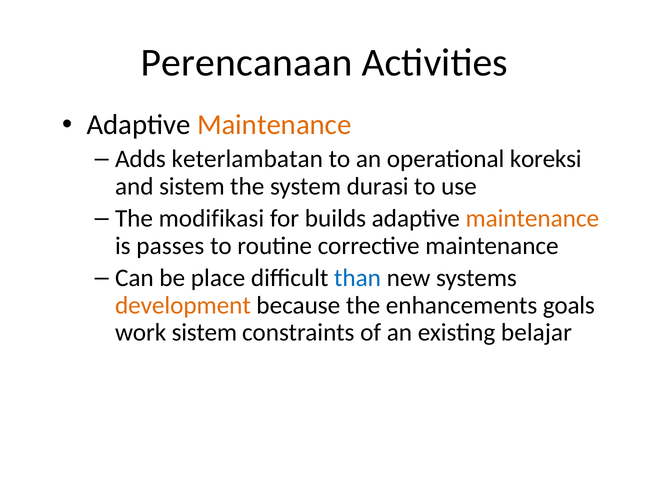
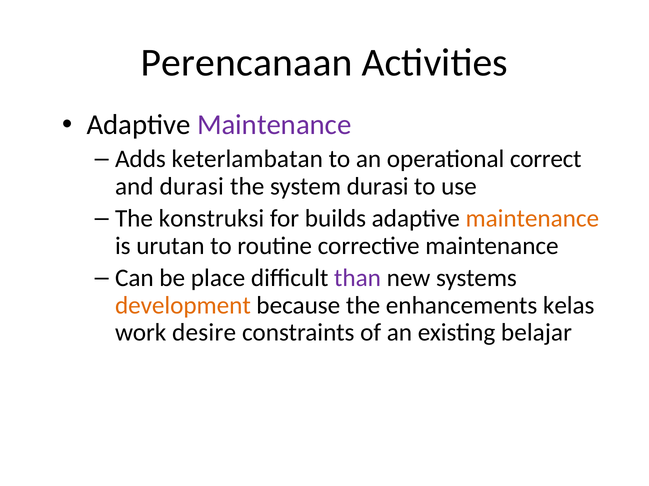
Maintenance colour: orange -> purple (274, 125)
koreksi: koreksi -> correct (546, 159)
and sistem: sistem -> durasi (192, 187)
modifikasi: modifikasi -> konstruksi (211, 219)
passes: passes -> urutan (170, 246)
than colour: blue -> purple (357, 279)
goals: goals -> kelas (569, 306)
work sistem: sistem -> desire (204, 333)
